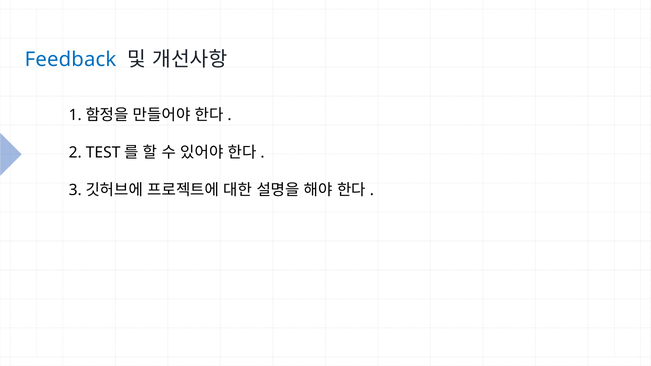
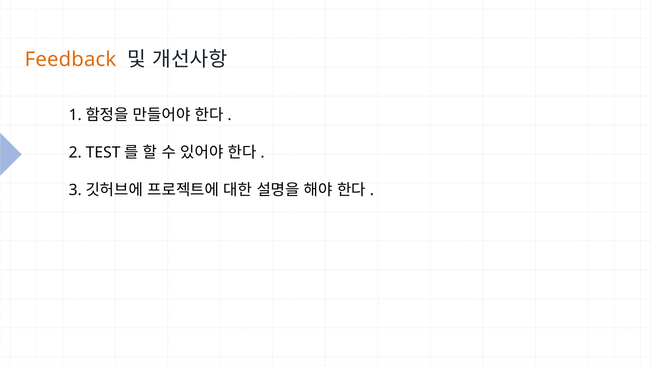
Feedback colour: blue -> orange (71, 59)
